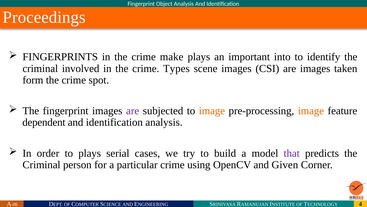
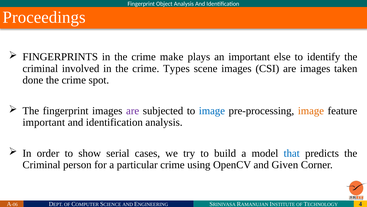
into: into -> else (282, 57)
form: form -> done (33, 80)
image colour: orange -> blue (212, 111)
dependent: dependent -> important (44, 122)
to plays: plays -> show (90, 153)
that colour: purple -> blue (292, 153)
